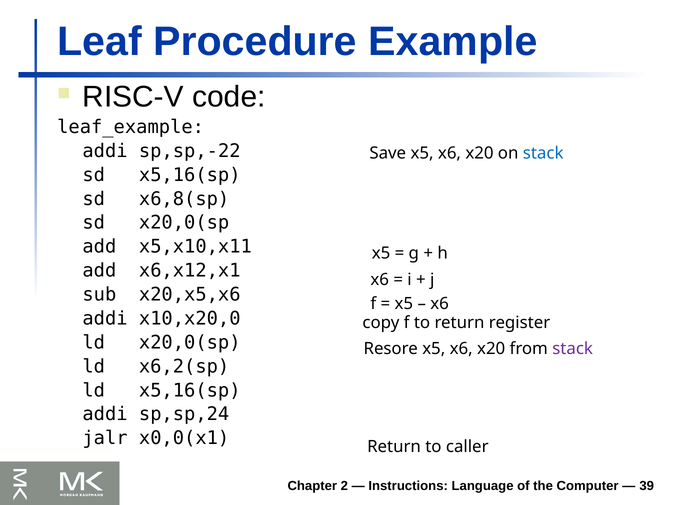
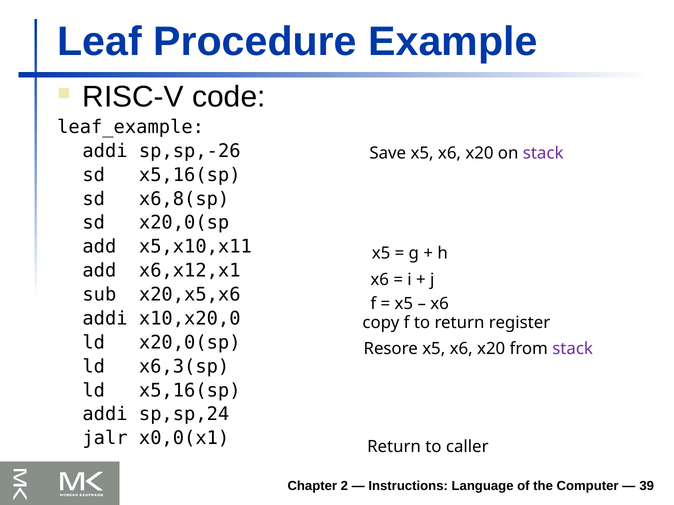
sp,sp,-22: sp,sp,-22 -> sp,sp,-26 (190, 151)
stack colour: blue -> purple (543, 153)
x6,2(sp: x6,2(sp -> x6,3(sp (184, 367)
